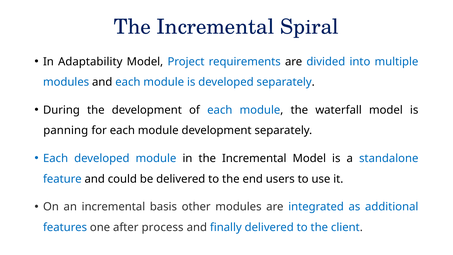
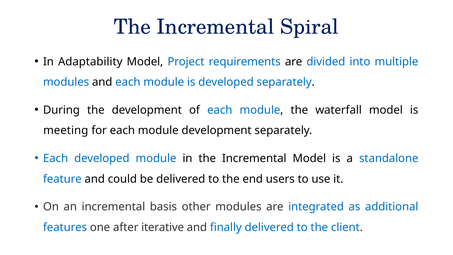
panning: panning -> meeting (66, 130)
process: process -> iterative (163, 227)
